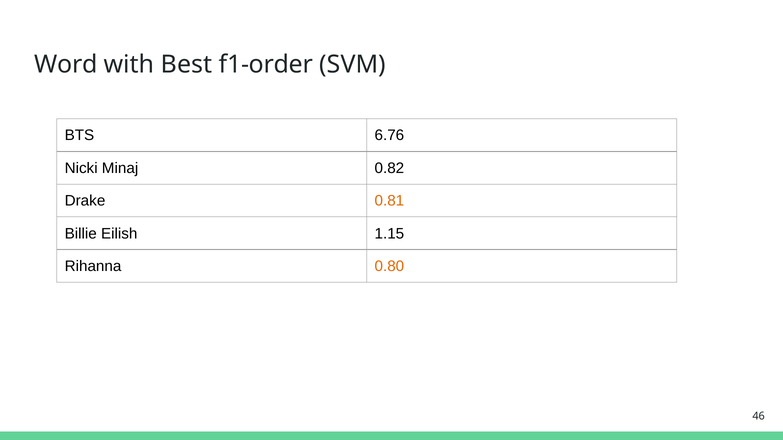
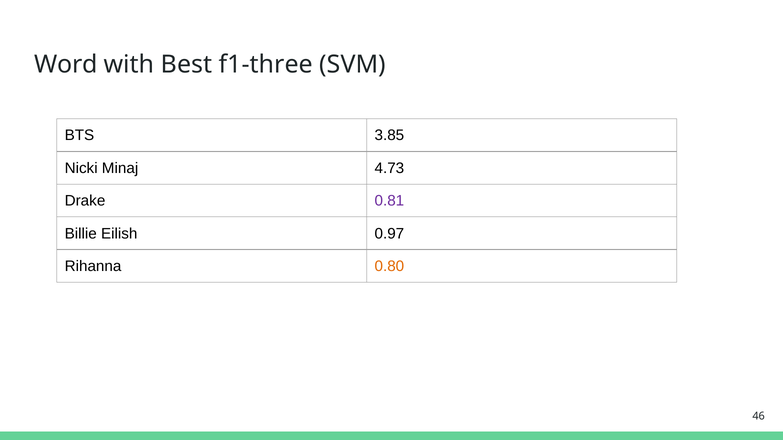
f1-order: f1-order -> f1-three (266, 64)
6.76: 6.76 -> 3.85 (389, 136)
0.82: 0.82 -> 4.73 (389, 168)
0.81 colour: orange -> purple (389, 201)
1.15: 1.15 -> 0.97 (389, 234)
